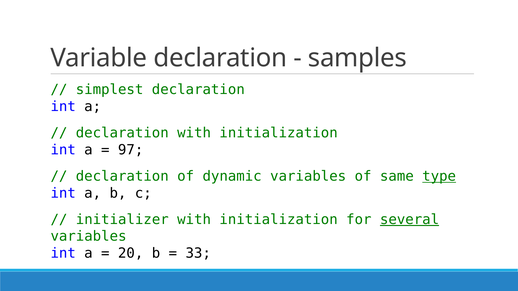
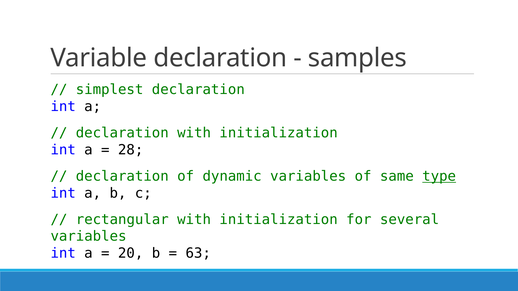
97: 97 -> 28 (131, 150)
initializer: initializer -> rectangular (122, 220)
several underline: present -> none (410, 220)
33: 33 -> 63 (198, 253)
